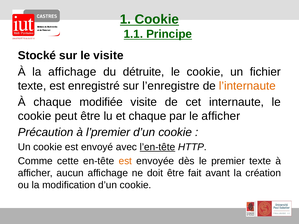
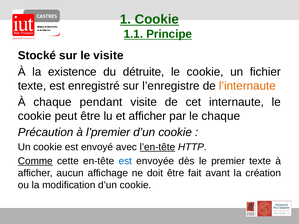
la affichage: affichage -> existence (72, 72)
modifiée: modifiée -> pendant (101, 102)
et chaque: chaque -> afficher (147, 116)
le afficher: afficher -> chaque (221, 116)
Comme underline: none -> present (35, 161)
est colour: orange -> blue (125, 161)
